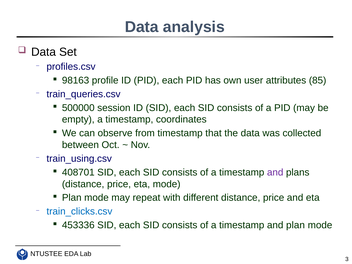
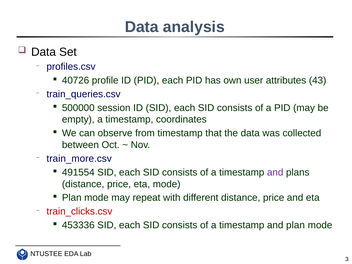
98163: 98163 -> 40726 (76, 80)
85: 85 -> 43 (318, 80)
train_using.csv: train_using.csv -> train_more.csv (79, 159)
408701: 408701 -> 491554 (78, 172)
train_clicks.csv colour: blue -> red (79, 211)
